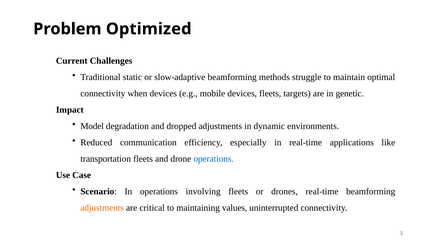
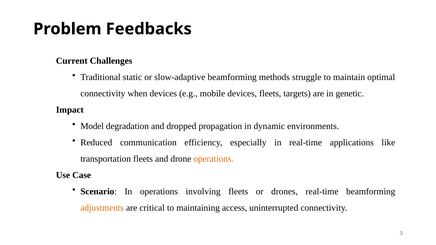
Optimized: Optimized -> Feedbacks (149, 29)
dropped adjustments: adjustments -> propagation (220, 126)
operations colour: blue -> orange (214, 159)
values: values -> access (235, 208)
